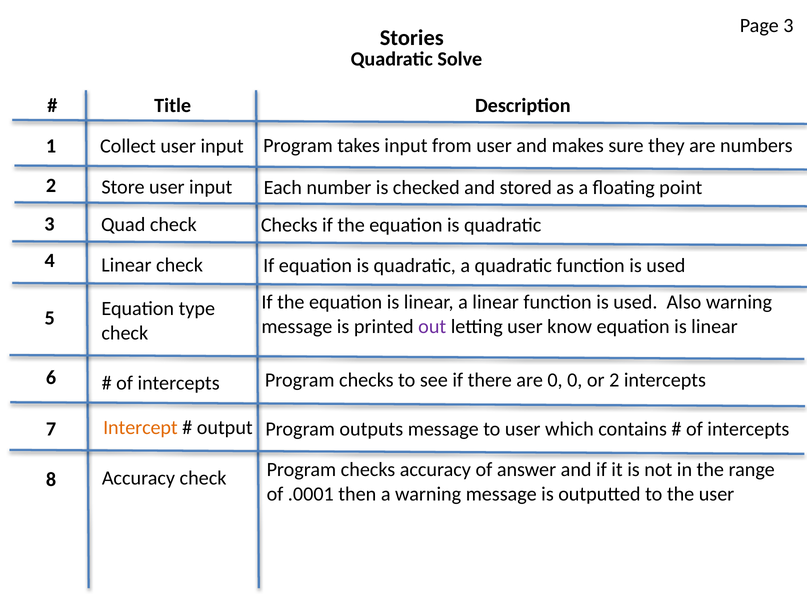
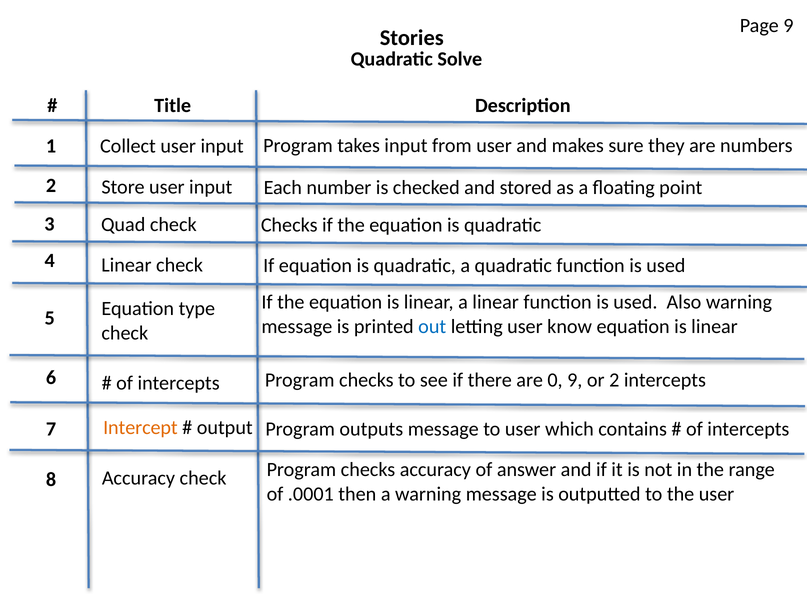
Page 3: 3 -> 9 (788, 26)
out colour: purple -> blue (432, 326)
0 0: 0 -> 9 (575, 380)
